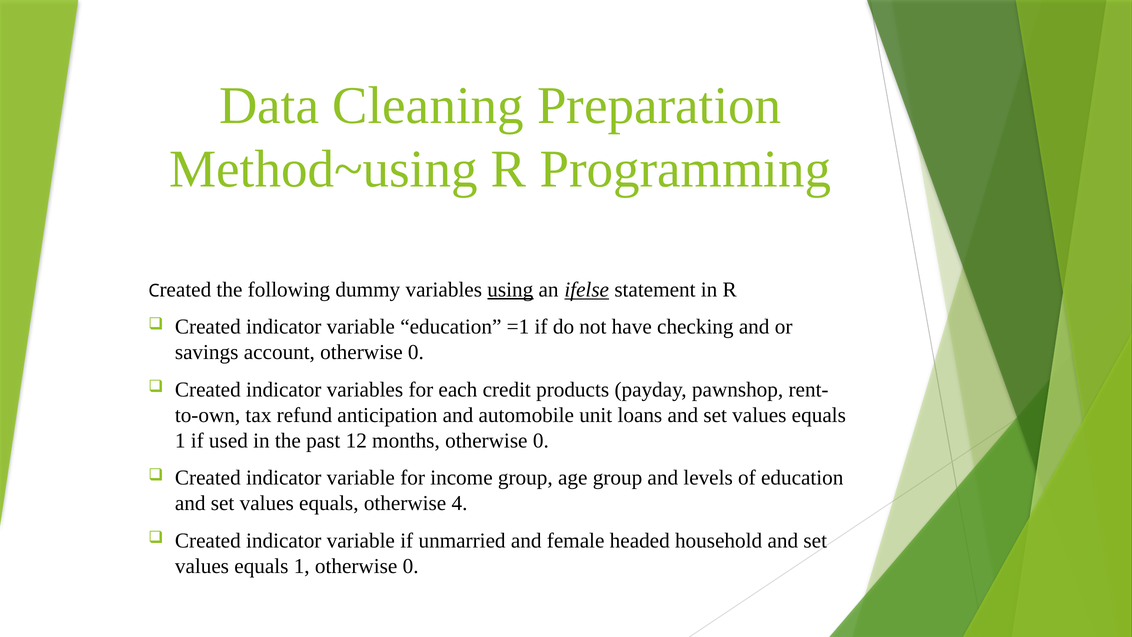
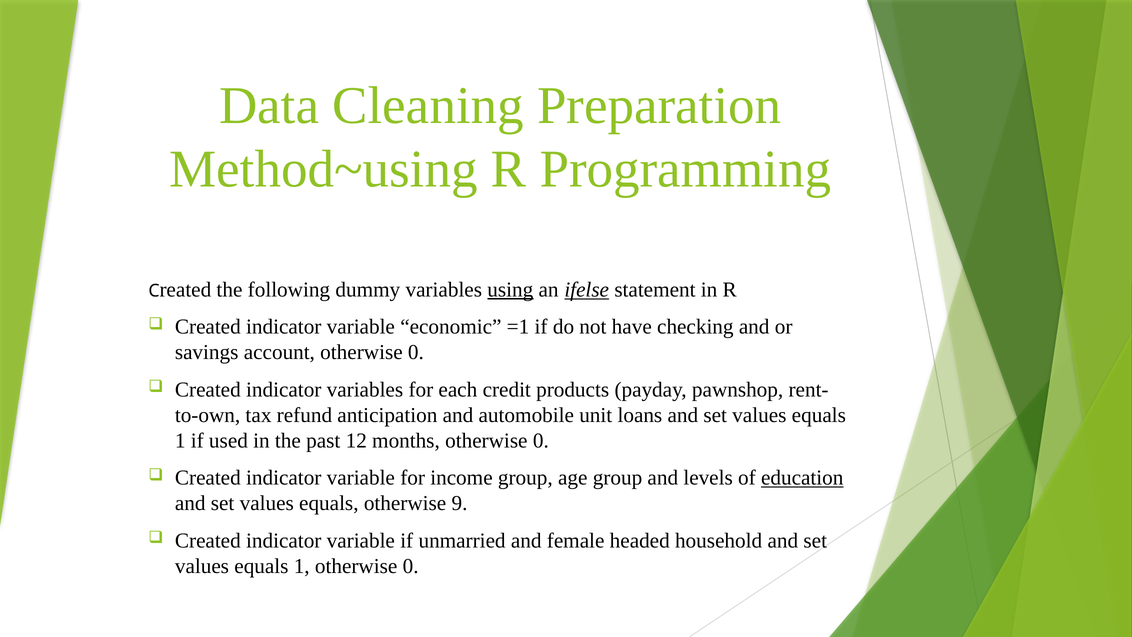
variable education: education -> economic (451, 327)
education underline: none -> present (802, 478)
4: 4 -> 9 (459, 503)
